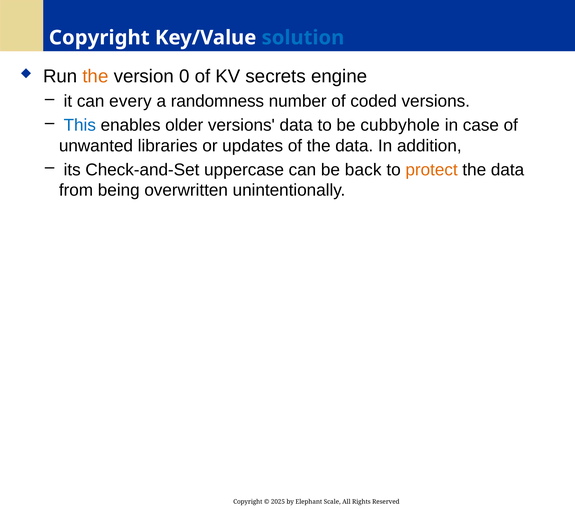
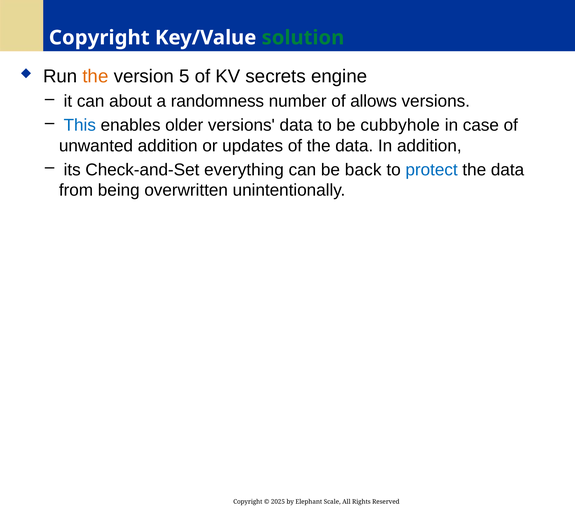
solution colour: blue -> green (303, 38)
0: 0 -> 5 (184, 76)
every: every -> about (131, 101)
coded: coded -> allows (374, 101)
unwanted libraries: libraries -> addition (168, 146)
uppercase: uppercase -> everything (244, 170)
protect colour: orange -> blue (432, 170)
